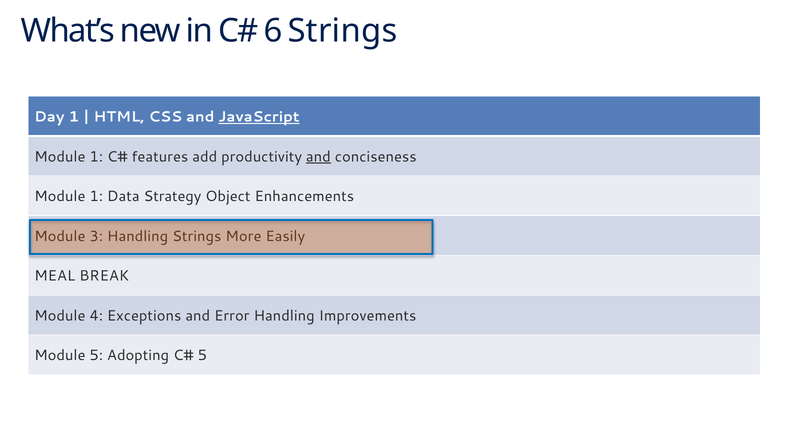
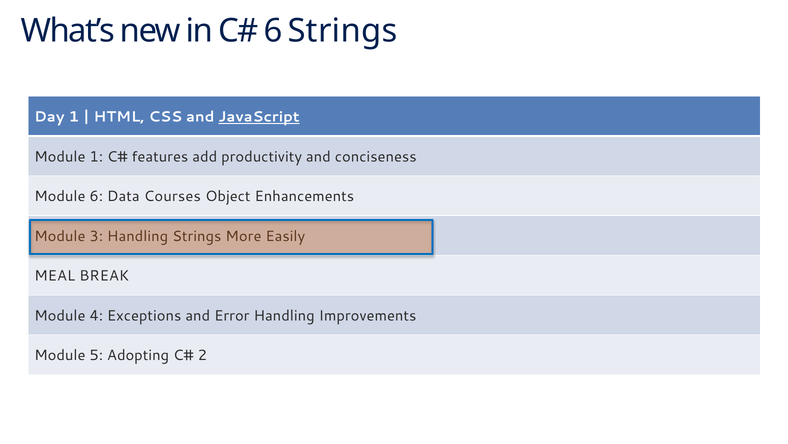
and underline: present -> none (318, 157)
1: 1 -> 6 (96, 196)
Strategy: Strategy -> Courses (172, 196)
5: 5 -> 2 (202, 355)
